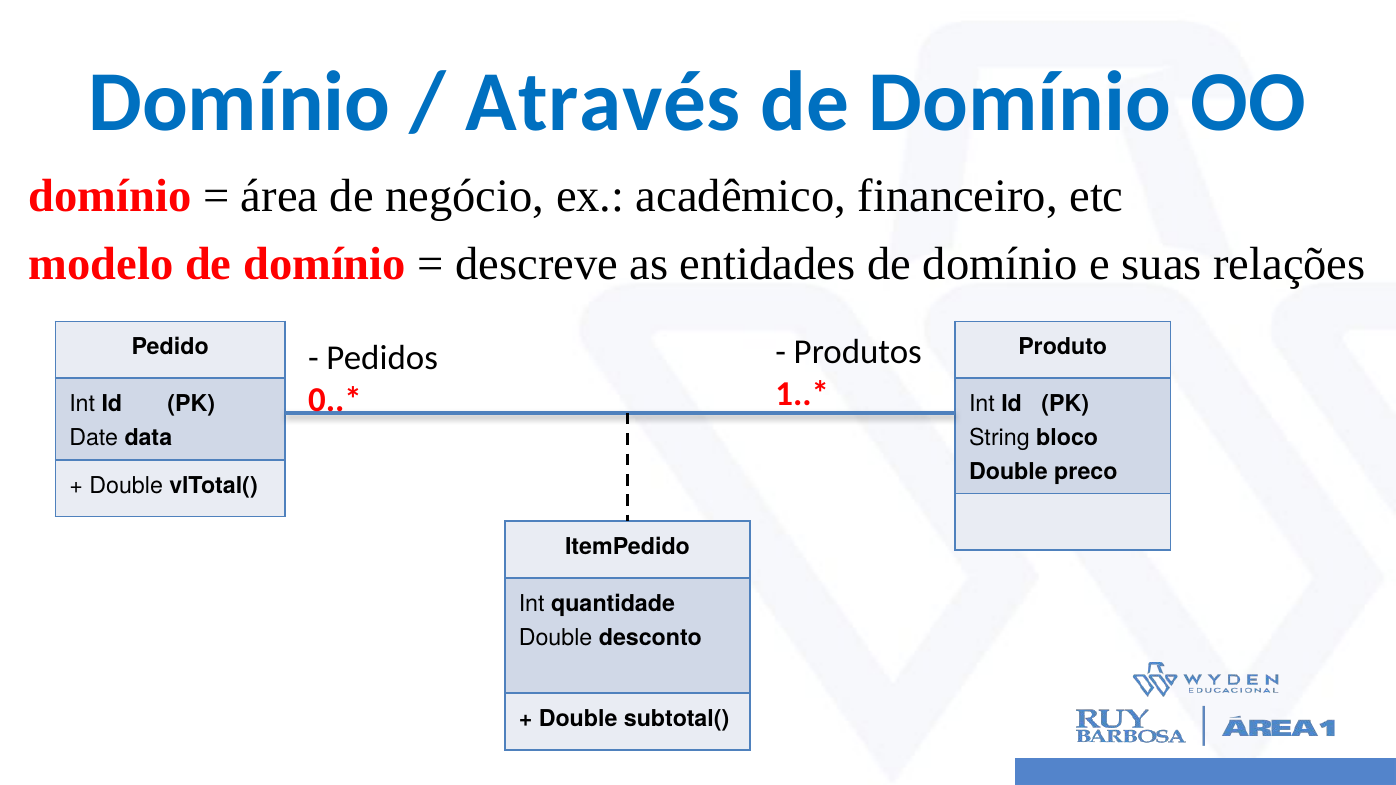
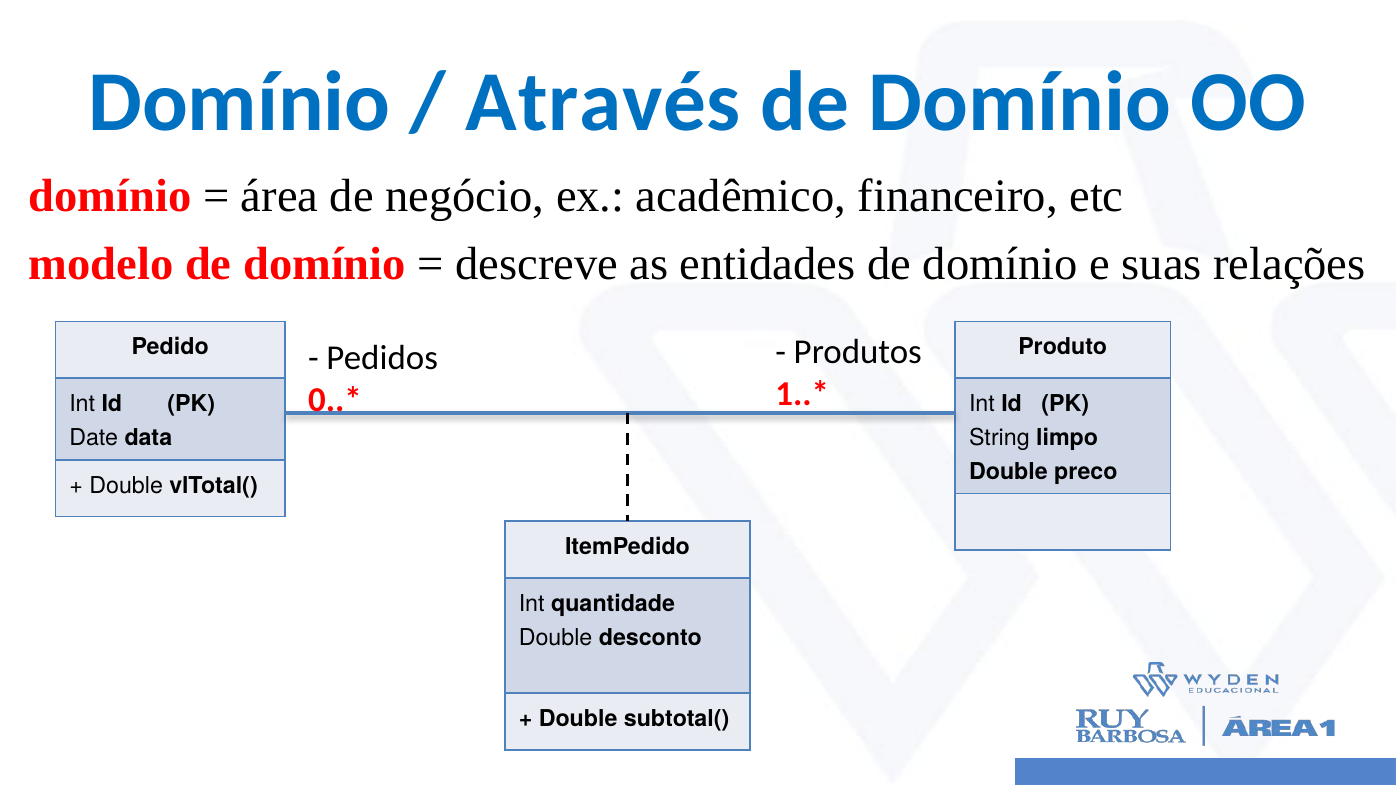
bloco: bloco -> limpo (1067, 438)
